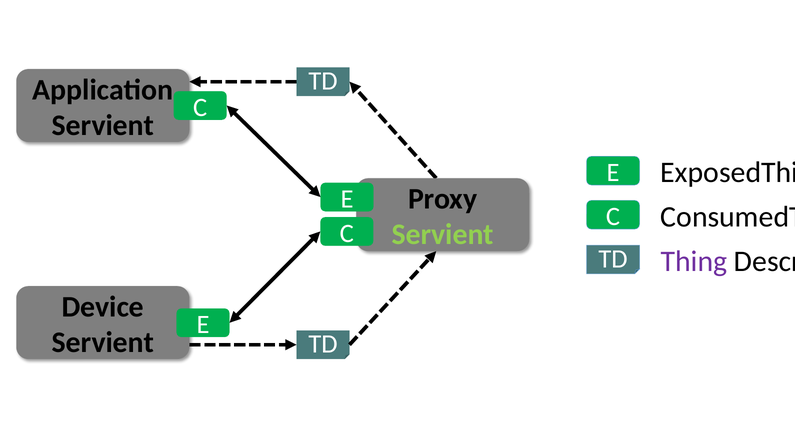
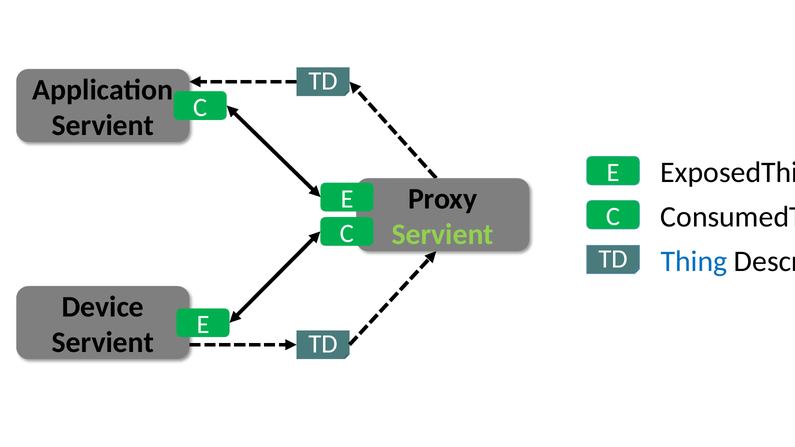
Thing colour: purple -> blue (694, 262)
